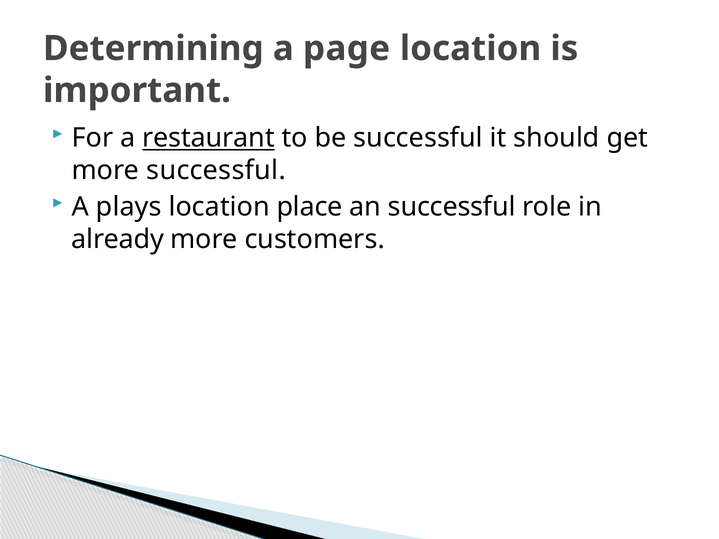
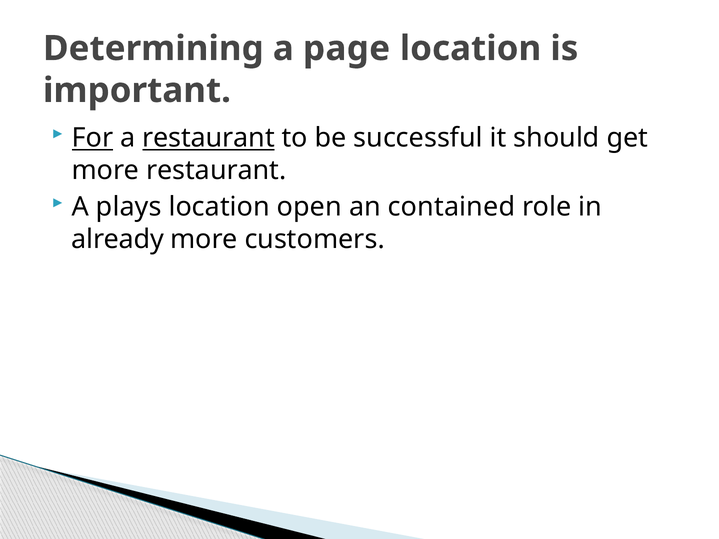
For underline: none -> present (92, 138)
more successful: successful -> restaurant (216, 170)
place: place -> open (309, 207)
an successful: successful -> contained (451, 207)
